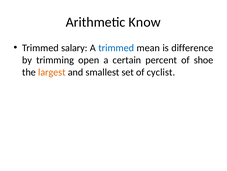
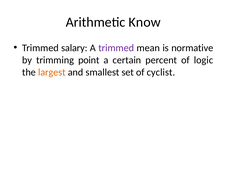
trimmed colour: blue -> purple (116, 48)
difference: difference -> normative (192, 48)
open: open -> point (89, 60)
shoe: shoe -> logic (203, 60)
